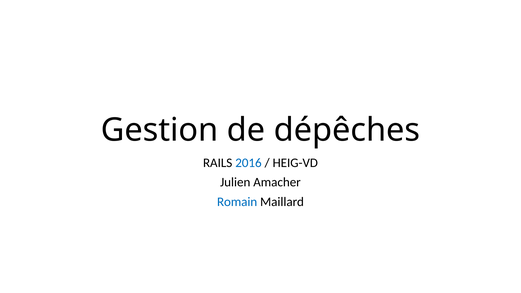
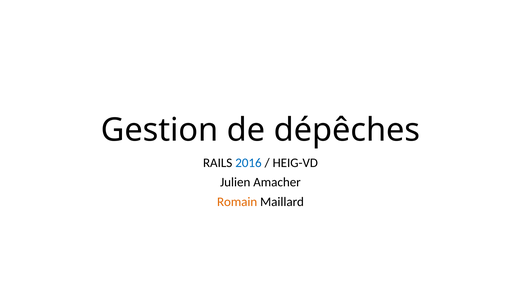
Romain colour: blue -> orange (237, 202)
